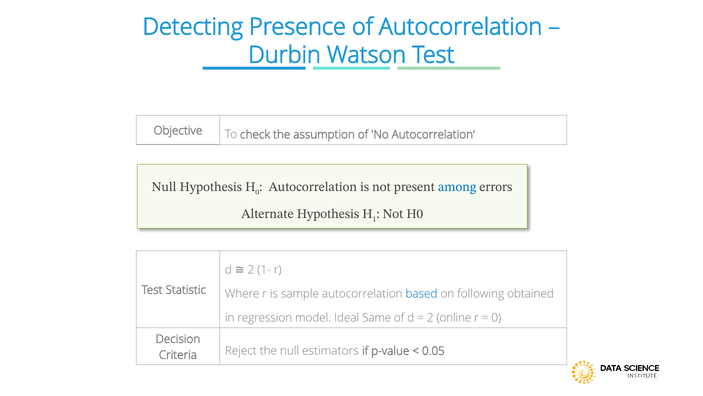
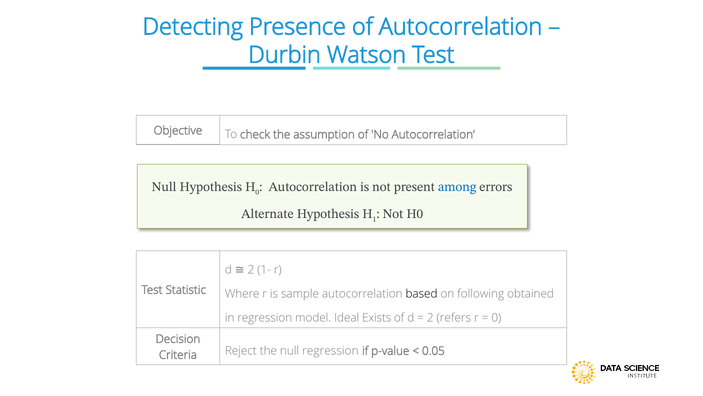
based colour: blue -> black (422, 293)
Same: Same -> Exists (377, 317)
online: online -> refers (454, 317)
null estimators: estimators -> regression (330, 350)
